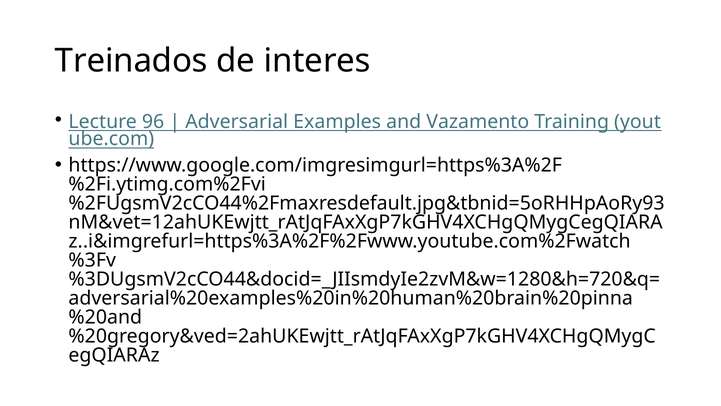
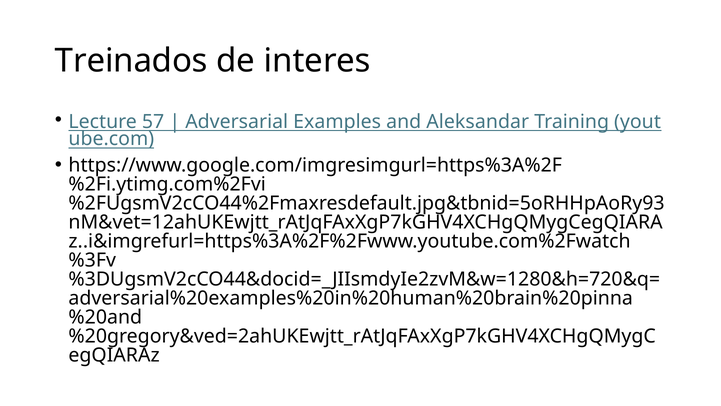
96: 96 -> 57 (153, 122)
Vazamento: Vazamento -> Aleksandar (478, 122)
